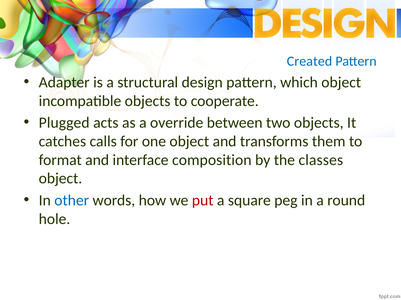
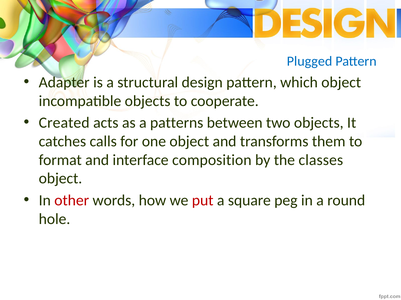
Created: Created -> Plugged (310, 61)
Plugged: Plugged -> Created (64, 123)
override: override -> patterns (177, 123)
other colour: blue -> red (72, 201)
